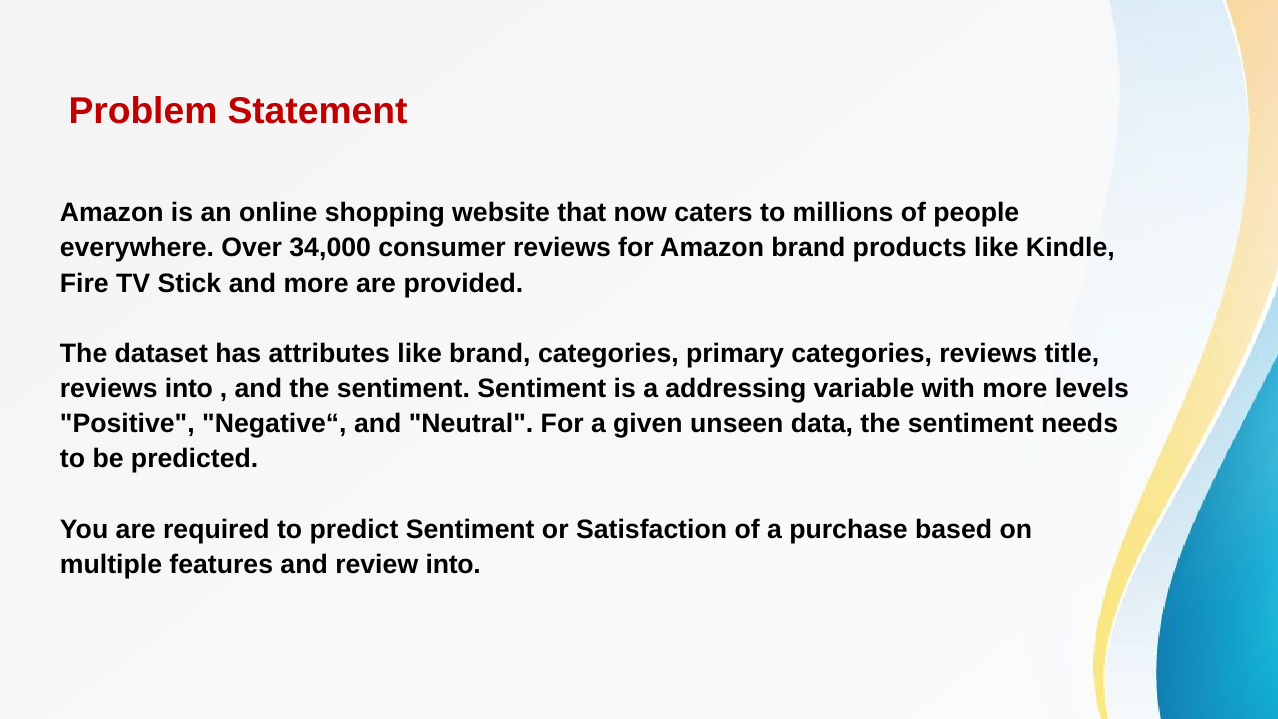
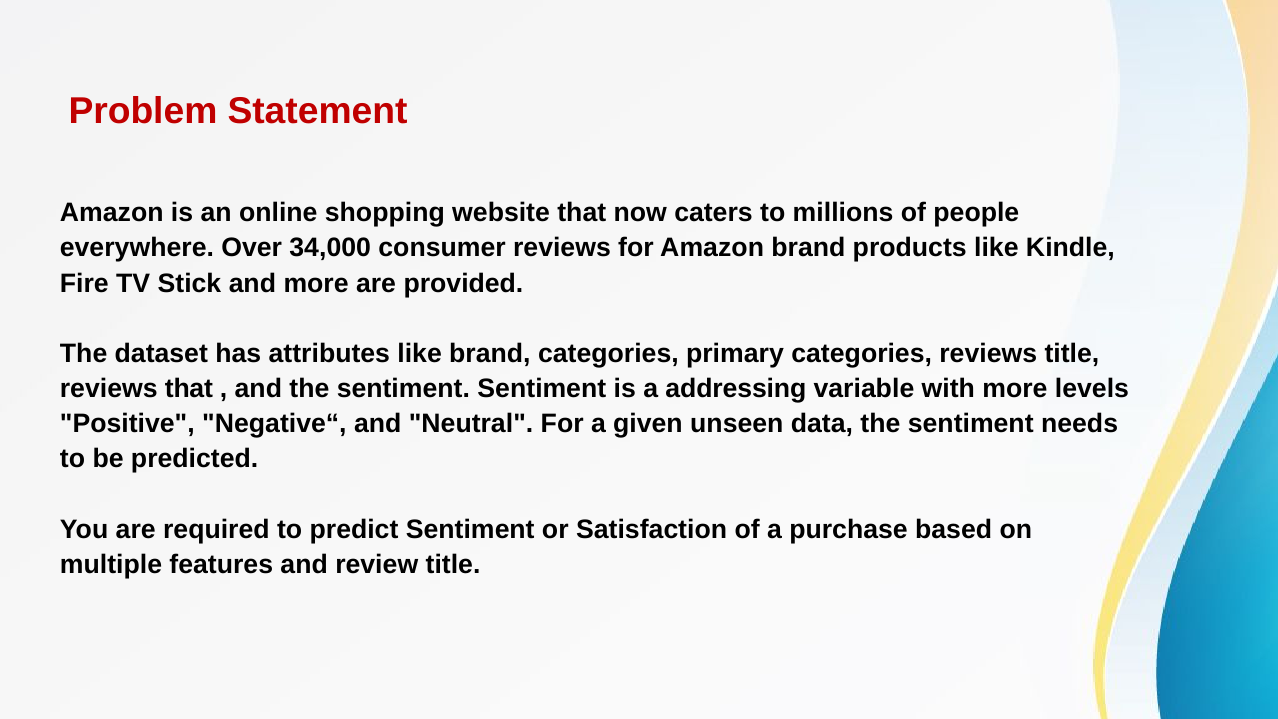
reviews into: into -> that (189, 389)
review into: into -> title (453, 564)
